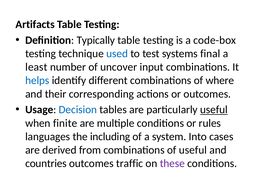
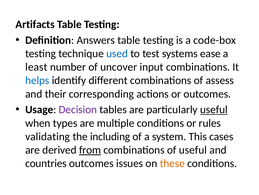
Typically: Typically -> Answers (96, 40)
final: final -> ease (210, 53)
where: where -> assess (220, 80)
Decision colour: blue -> purple (78, 109)
finite: finite -> types (65, 123)
languages: languages -> validating (48, 136)
Into: Into -> This (198, 136)
from underline: none -> present (90, 149)
traffic: traffic -> issues (130, 163)
these colour: purple -> orange (172, 163)
